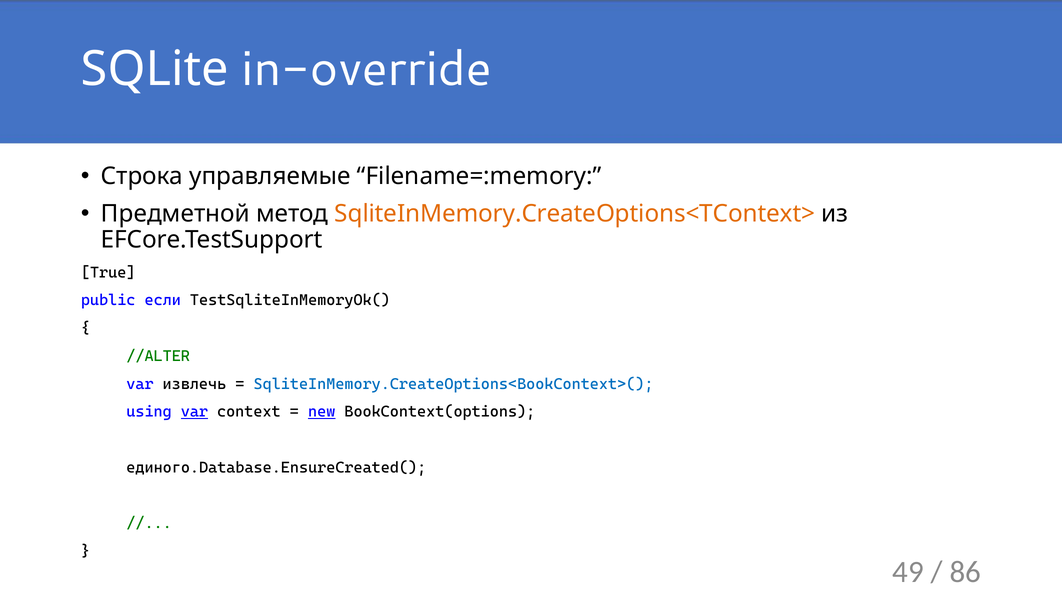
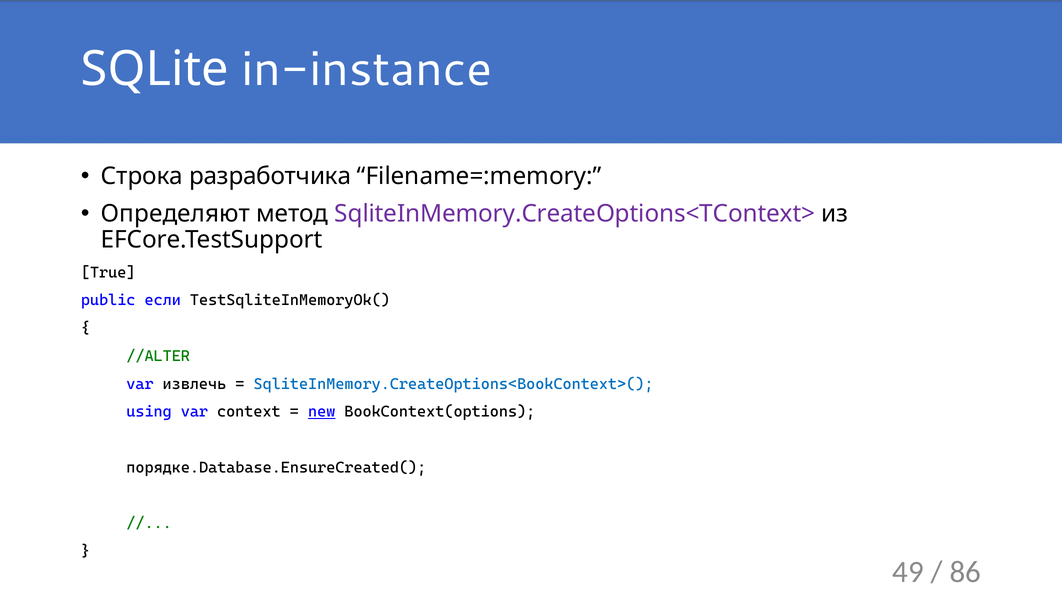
in-override: in-override -> in-instance (367, 69)
управляемые: управляемые -> разработчика (270, 176)
Предметной: Предметной -> Определяют (175, 213)
SqliteInMemory.CreateOptions<TContext> colour: orange -> purple (575, 213)
var underline: present -> none (194, 411)
единого.Database.EnsureCreated(: единого.Database.EnsureCreated( -> порядке.Database.EnsureCreated( (276, 467)
